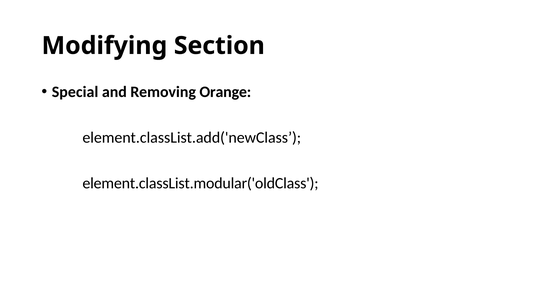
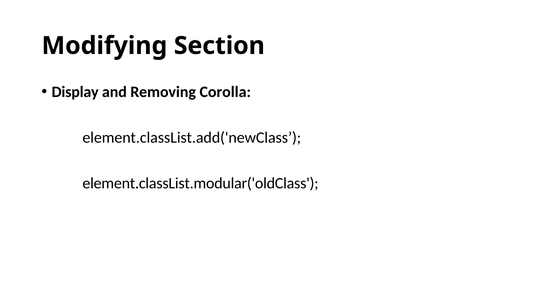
Special: Special -> Display (75, 92)
Orange: Orange -> Corolla (225, 92)
